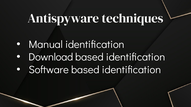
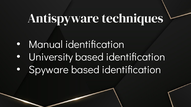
Download: Download -> University (51, 57)
Software: Software -> Spyware (49, 70)
